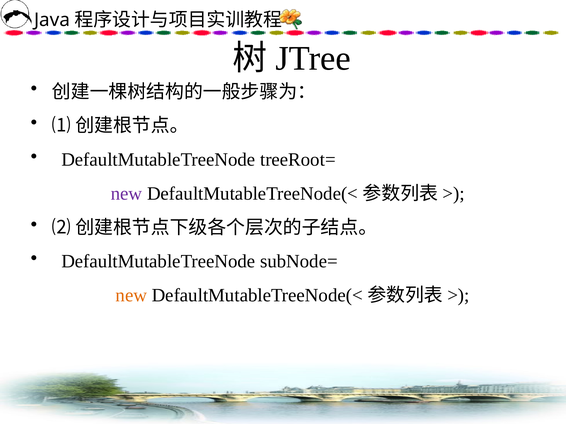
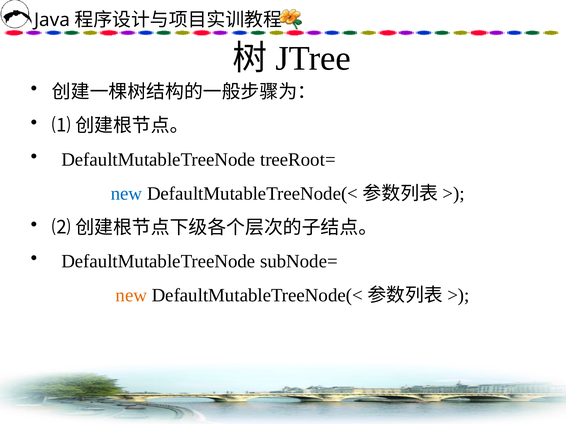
new colour: purple -> blue (127, 194)
